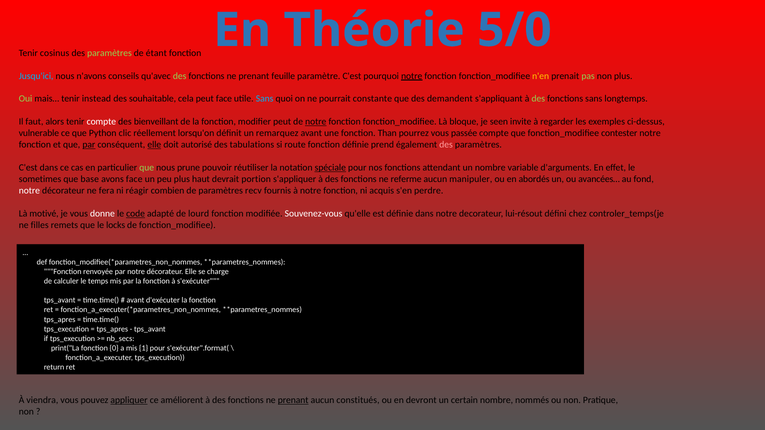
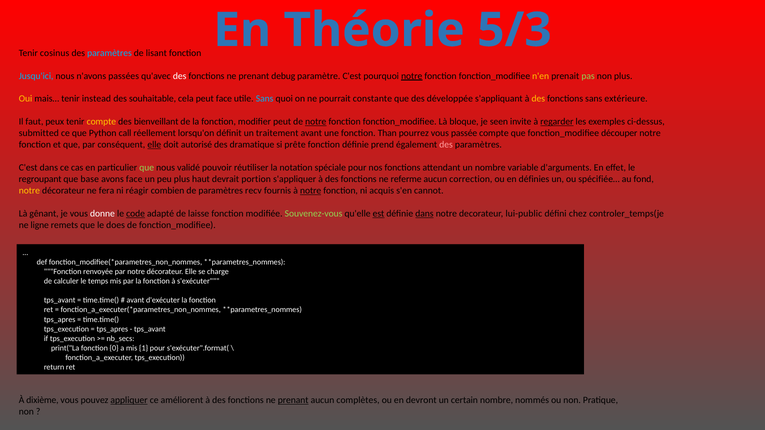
5/0: 5/0 -> 5/3 (514, 30)
paramètres colour: light green -> light blue (109, 53)
étant: étant -> lisant (156, 53)
conseils: conseils -> passées (124, 76)
des colour: light green -> white (180, 76)
feuille: feuille -> debug (283, 76)
Oui colour: light green -> yellow (26, 99)
demandent: demandent -> développée (450, 99)
des colour: light green -> yellow (538, 99)
longtemps: longtemps -> extérieure (626, 99)
alors: alors -> peux (55, 122)
compte colour: white -> yellow (101, 122)
regarder underline: none -> present (557, 122)
vulnerable: vulnerable -> submitted (39, 133)
clic: clic -> call (125, 133)
remarquez: remarquez -> traitement (277, 133)
contester: contester -> découper (619, 133)
par underline: present -> none (89, 145)
tabulations: tabulations -> dramatique (252, 145)
route: route -> prête (295, 145)
prune: prune -> validé (189, 168)
spéciale underline: present -> none (330, 168)
sometimes: sometimes -> regroupant (40, 179)
manipuler: manipuler -> correction (471, 179)
abordés: abordés -> définies (534, 179)
avancées…: avancées… -> spécifiée… (599, 179)
notre colour: white -> yellow (29, 191)
notre underline: none -> present (311, 191)
perdre: perdre -> cannot (429, 191)
motivé: motivé -> gênant (44, 214)
lourd: lourd -> laisse (199, 214)
Souvenez-vous colour: white -> light green (314, 214)
est underline: none -> present (379, 214)
dans underline: none -> present (424, 214)
lui-résout: lui-résout -> lui-public (524, 214)
filles: filles -> ligne (40, 225)
locks: locks -> does (116, 225)
viendra: viendra -> dixième (42, 400)
constitués: constitués -> complètes (358, 400)
